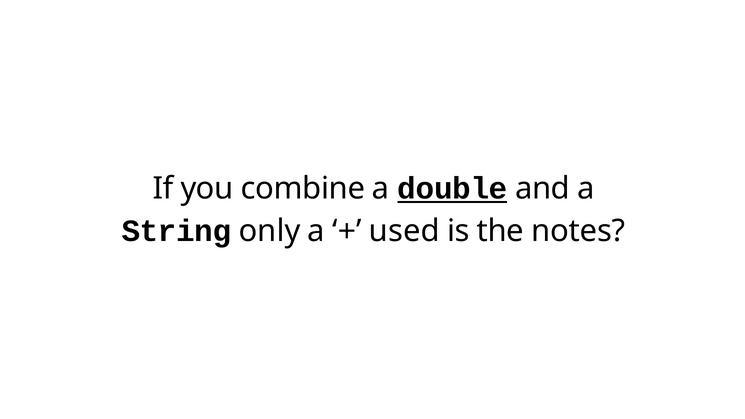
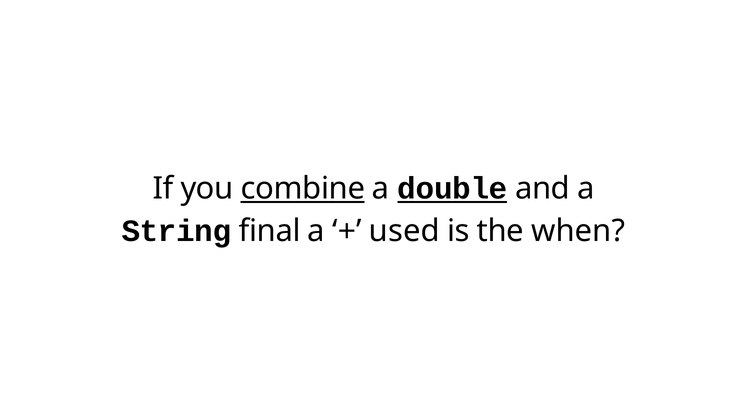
combine underline: none -> present (303, 189)
only: only -> final (270, 231)
notes: notes -> when (578, 231)
